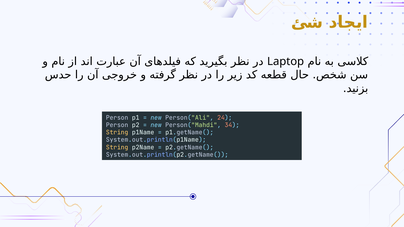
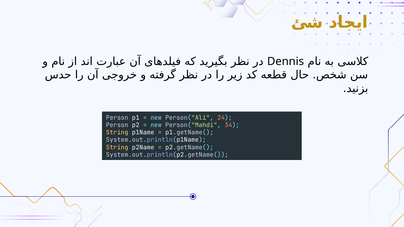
Laptop: Laptop -> Dennis (286, 62)
